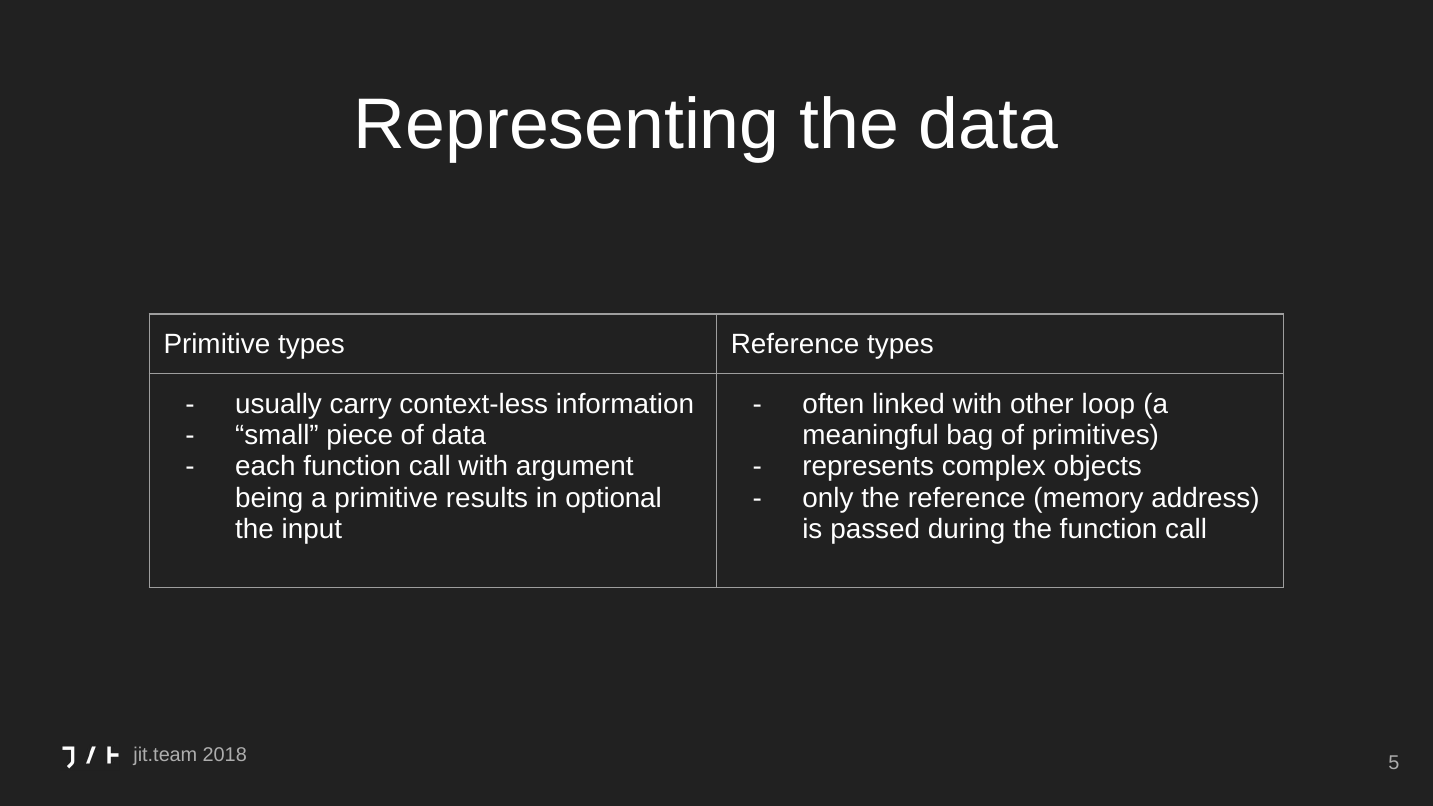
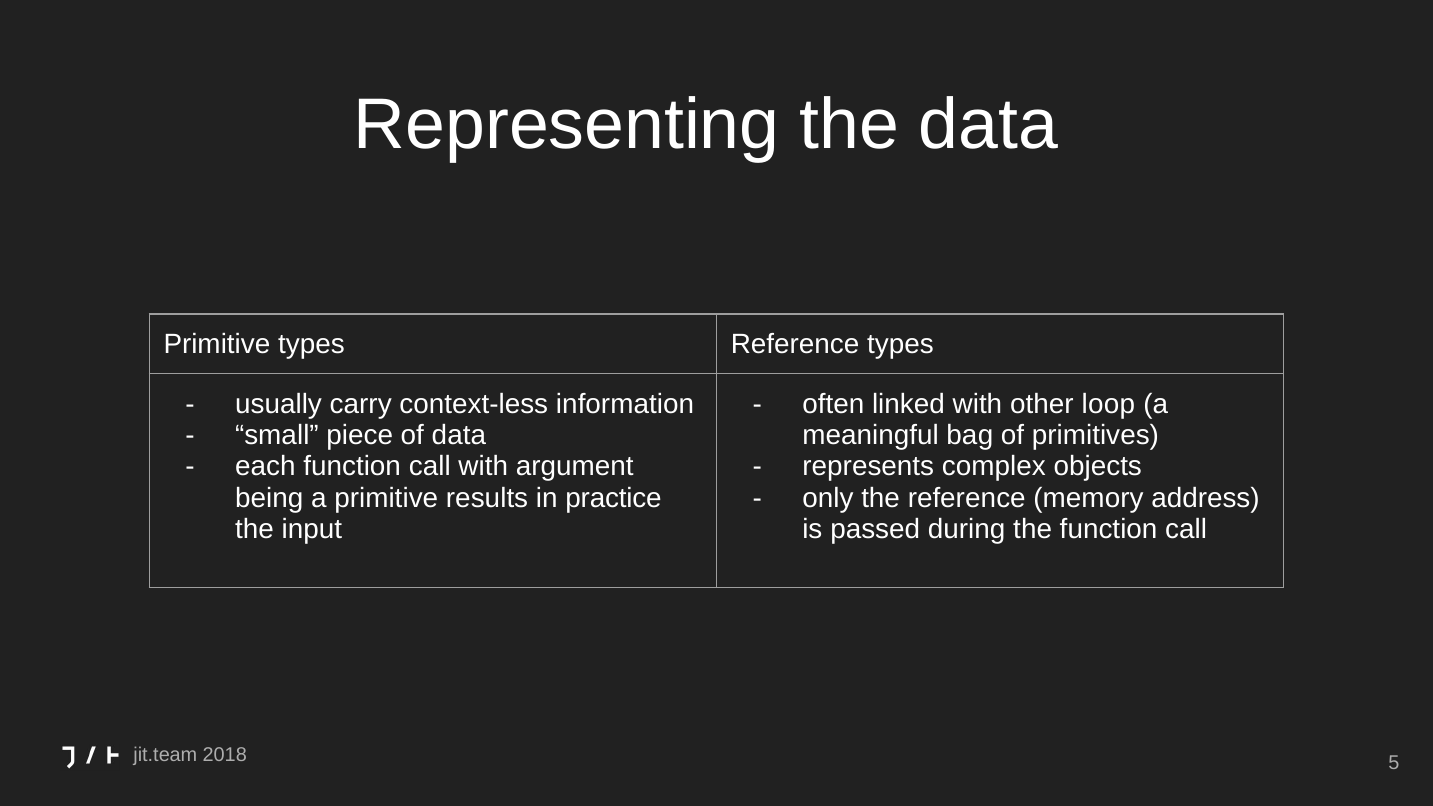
optional: optional -> practice (614, 498)
